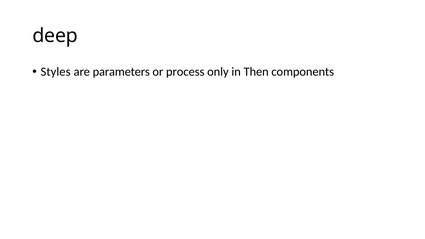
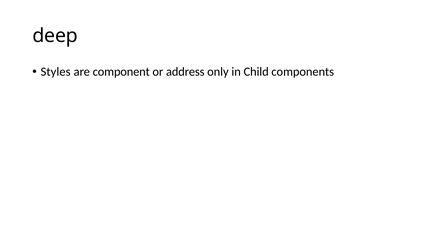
parameters: parameters -> component (121, 72)
process: process -> address (185, 72)
Then: Then -> Child (256, 72)
